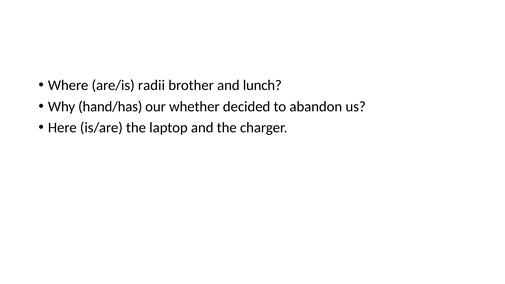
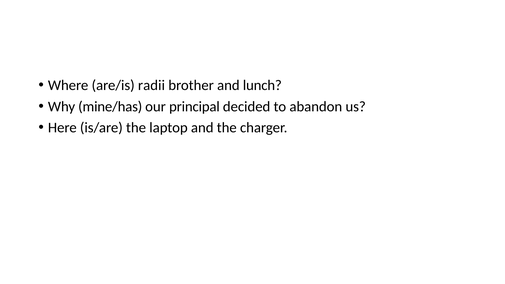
hand/has: hand/has -> mine/has (110, 107)
whether: whether -> principal (194, 107)
